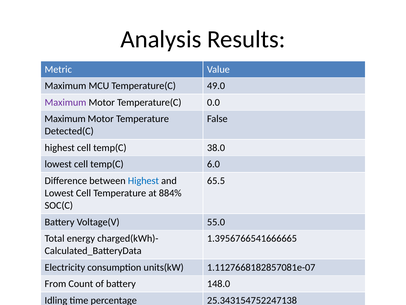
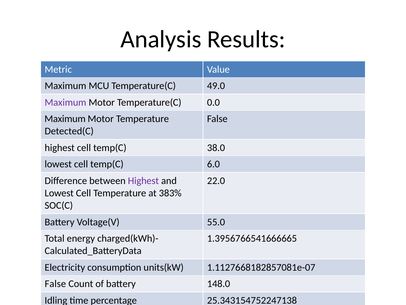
Highest colour: blue -> purple (143, 180)
65.5: 65.5 -> 22.0 (216, 180)
884%: 884% -> 383% (170, 193)
From: From -> False (55, 283)
